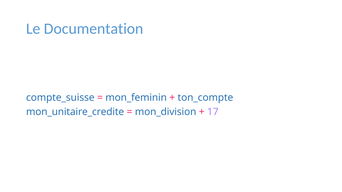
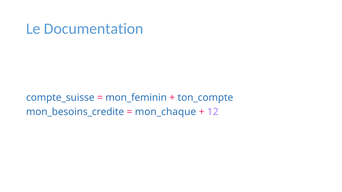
mon_unitaire_credite: mon_unitaire_credite -> mon_besoins_credite (75, 112)
mon_division: mon_division -> mon_chaque (166, 112)
17: 17 -> 12 (213, 112)
